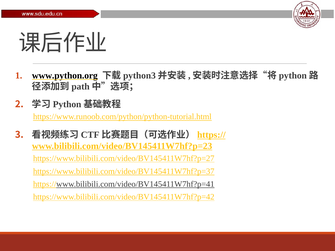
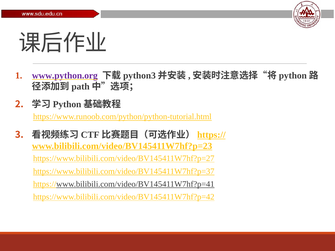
www.python.org colour: black -> purple (65, 76)
